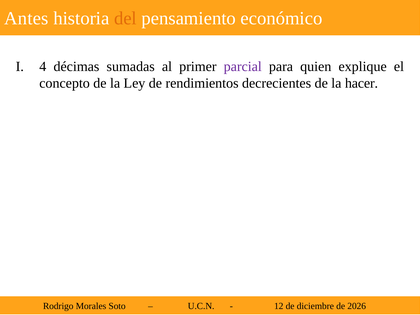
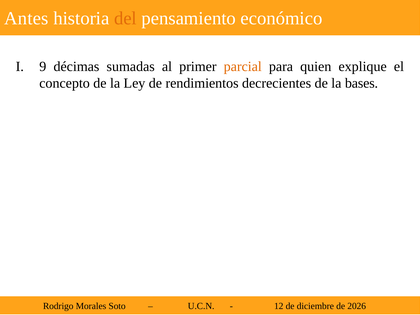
4: 4 -> 9 (43, 66)
parcial colour: purple -> orange (243, 66)
hacer: hacer -> bases (362, 83)
